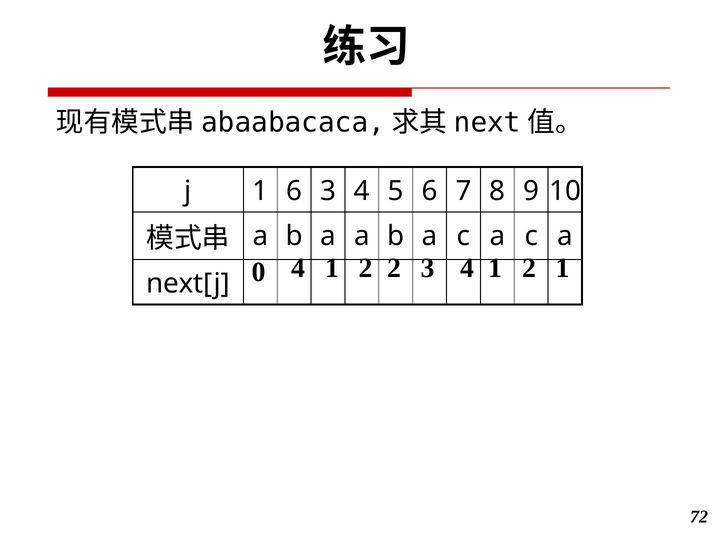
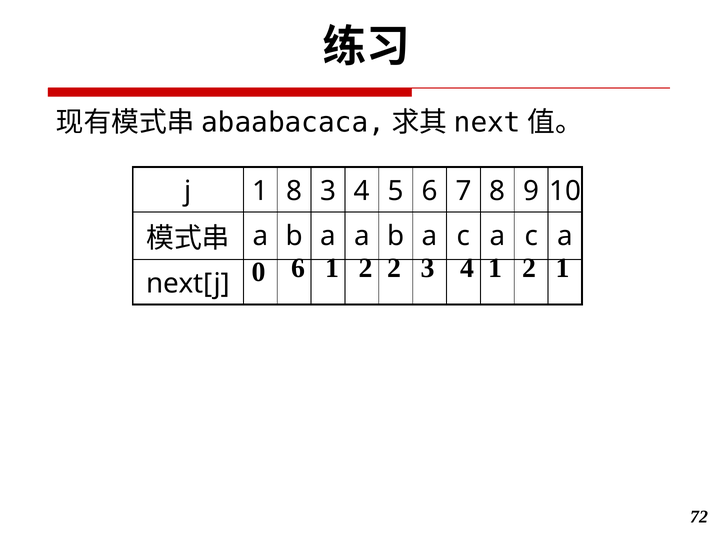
1 6: 6 -> 8 (294, 191)
0 4: 4 -> 6 (298, 268)
